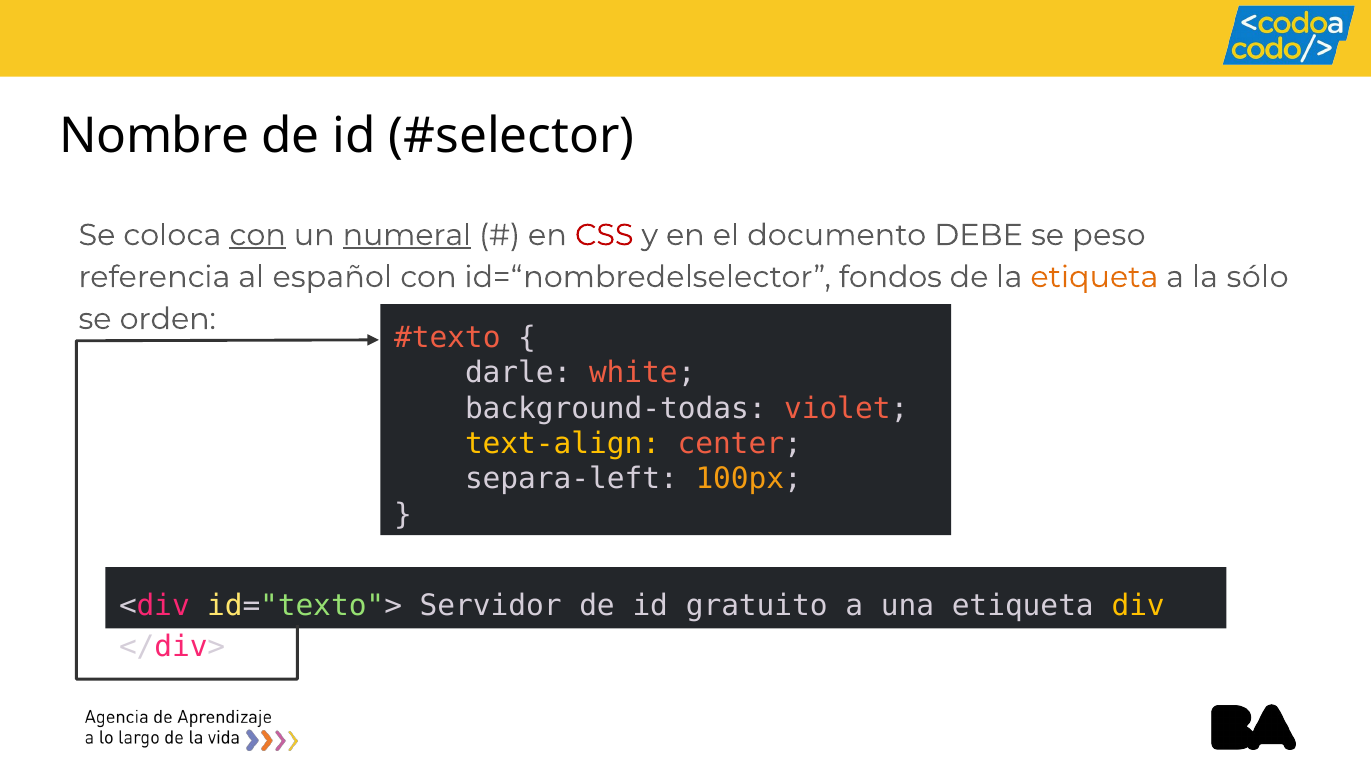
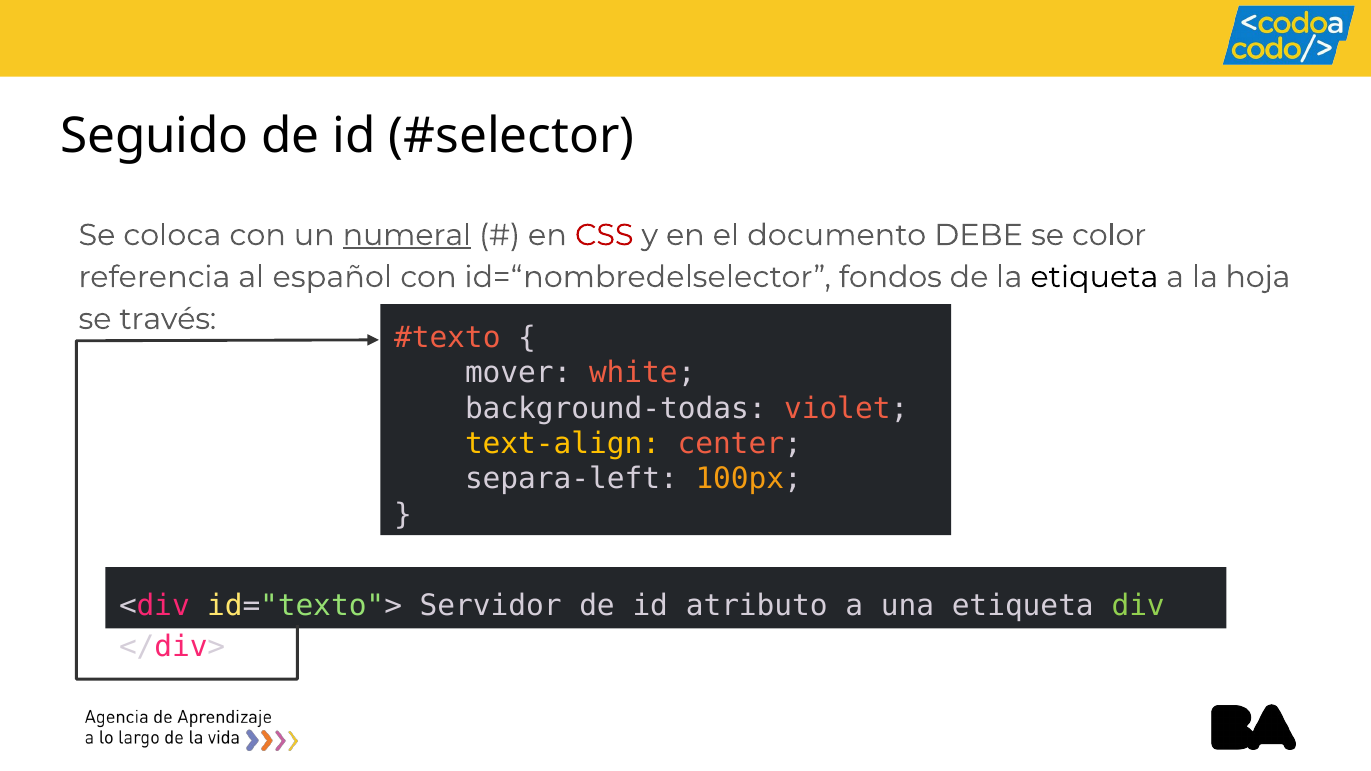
Nombre: Nombre -> Seguido (154, 136)
con underline: present -> none (258, 235)
peso: peso -> color (1109, 235)
etiqueta colour: orange -> black (1094, 277)
sólo: sólo -> hoja (1258, 277)
orden: orden -> través (168, 319)
darle: darle -> mover (518, 373)
gratuito: gratuito -> atributo (757, 606)
div colour: yellow -> light green (1138, 606)
